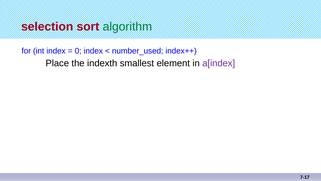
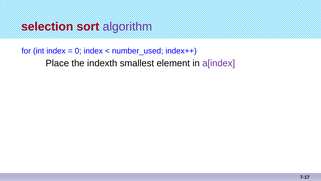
algorithm colour: green -> purple (127, 27)
